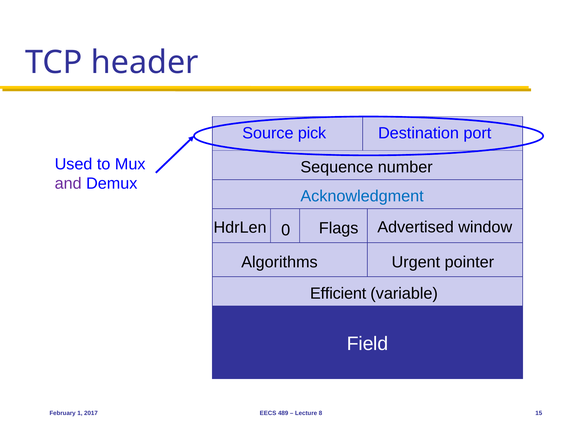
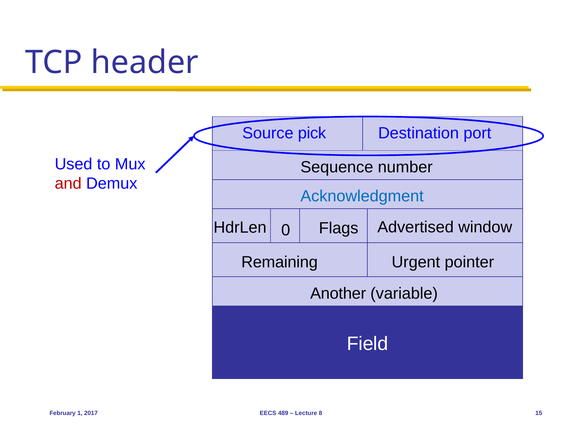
and colour: purple -> red (68, 183)
Algorithms: Algorithms -> Remaining (280, 262)
Efficient: Efficient -> Another (338, 293)
